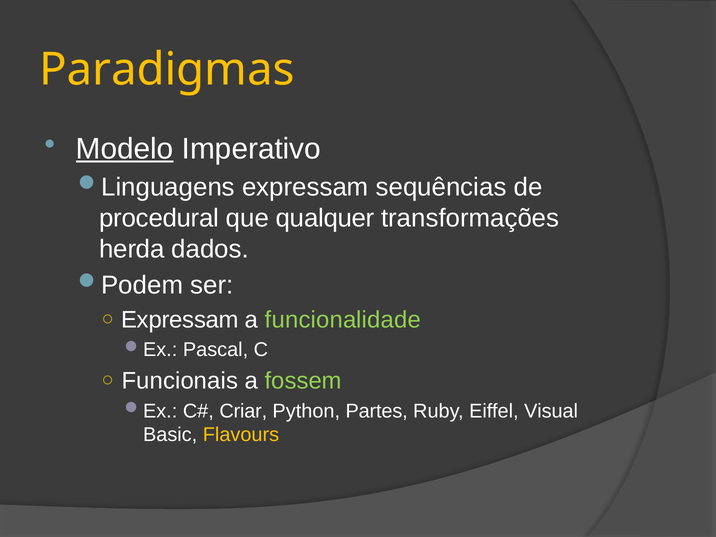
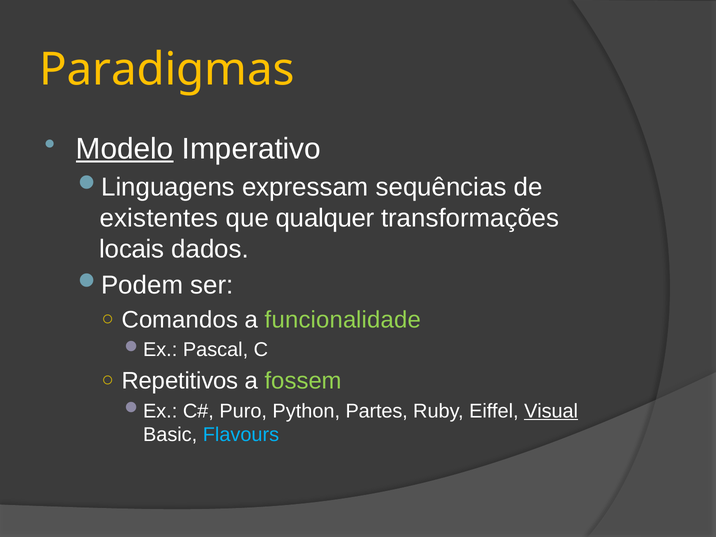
procedural: procedural -> existentes (159, 218)
herda: herda -> locais (132, 249)
Expressam: Expressam -> Comandos (180, 320)
Funcionais: Funcionais -> Repetitivos (180, 381)
Criar: Criar -> Puro (243, 411)
Visual underline: none -> present (551, 411)
Flavours colour: yellow -> light blue (241, 435)
